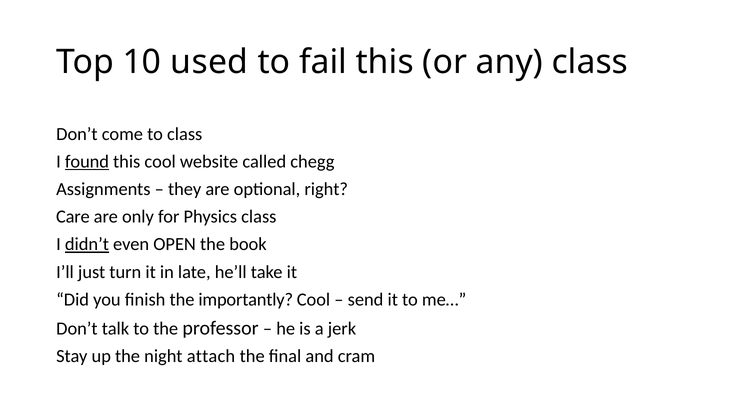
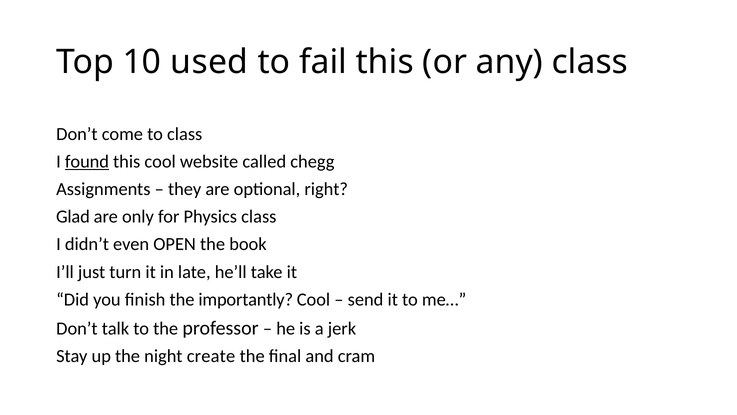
Care: Care -> Glad (73, 216)
didn’t underline: present -> none (87, 244)
attach: attach -> create (211, 356)
